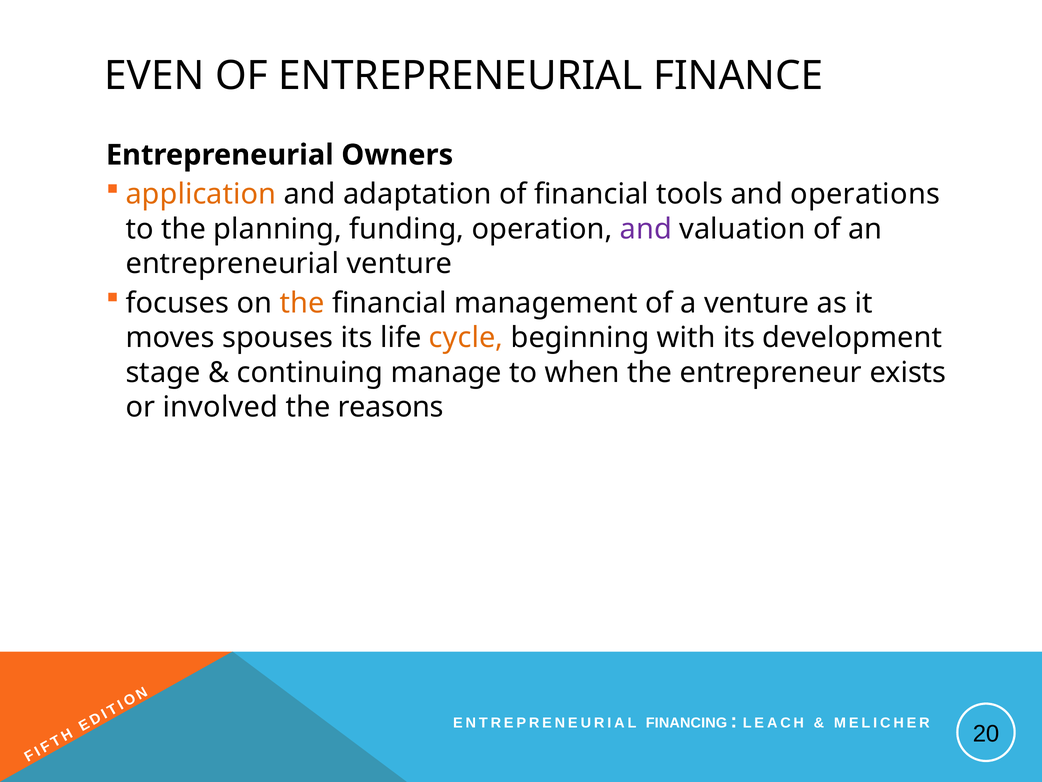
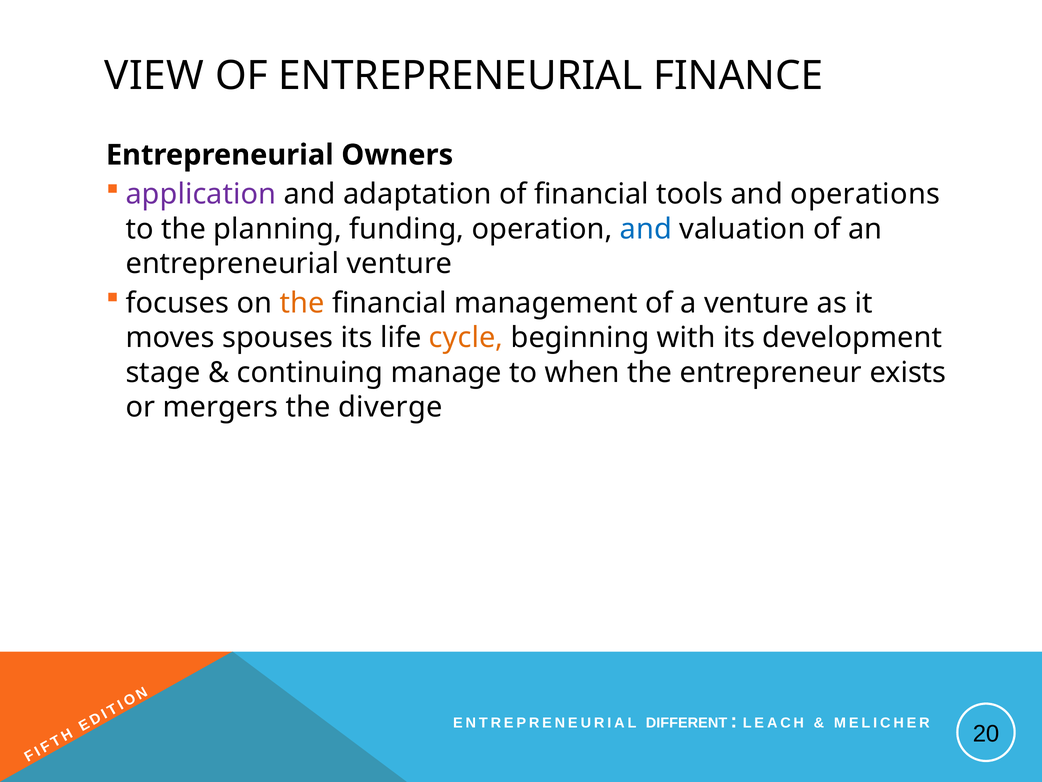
EVEN: EVEN -> VIEW (154, 76)
application colour: orange -> purple (201, 194)
and colour: purple -> blue (646, 229)
involved: involved -> mergers (220, 407)
reasons: reasons -> diverge (390, 407)
FINANCING: FINANCING -> DIFFERENT (687, 723)
